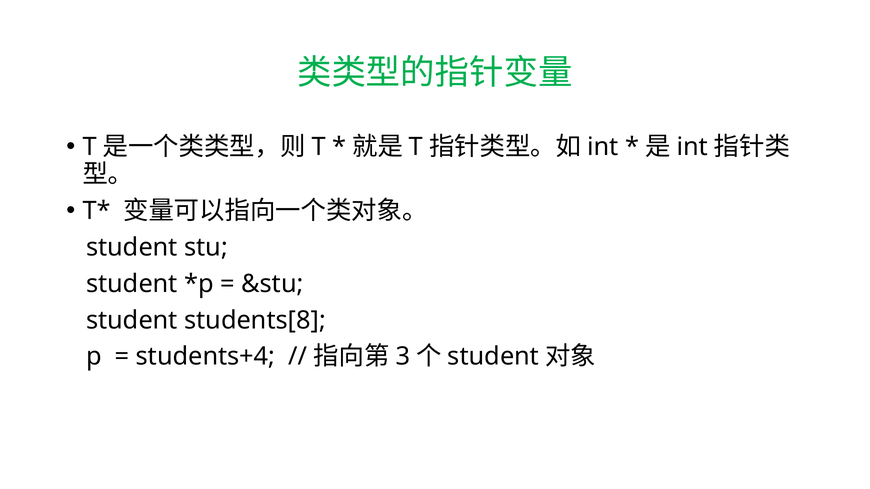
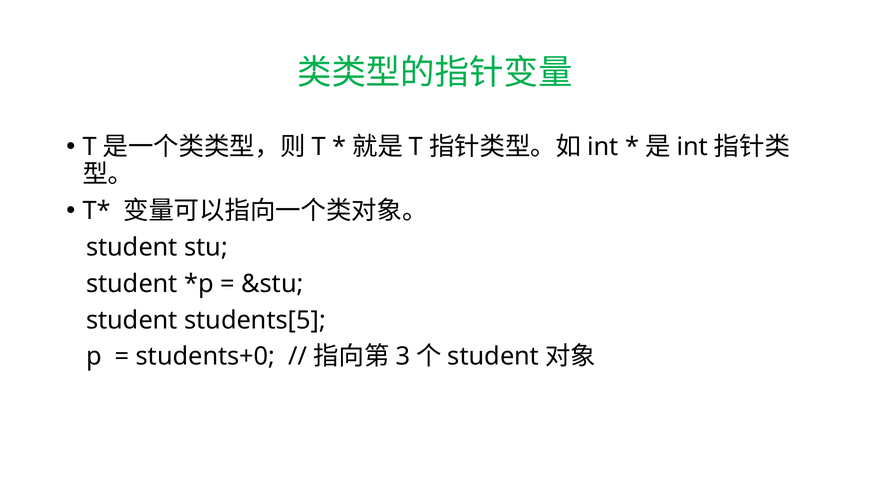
students[8: students[8 -> students[5 (255, 320)
students+4: students+4 -> students+0 (205, 357)
